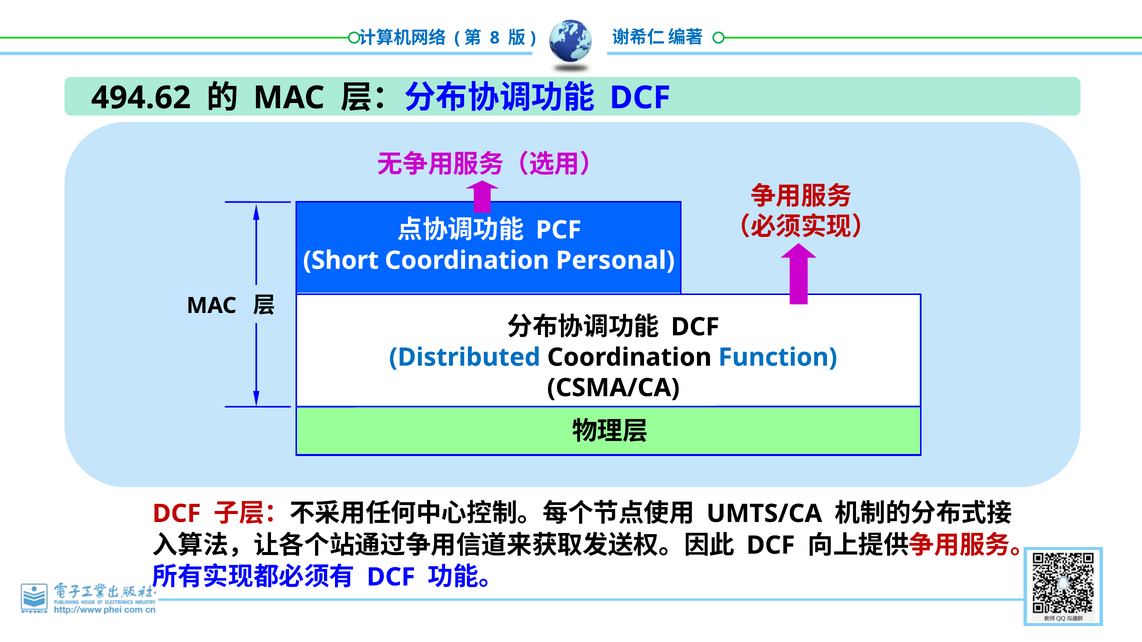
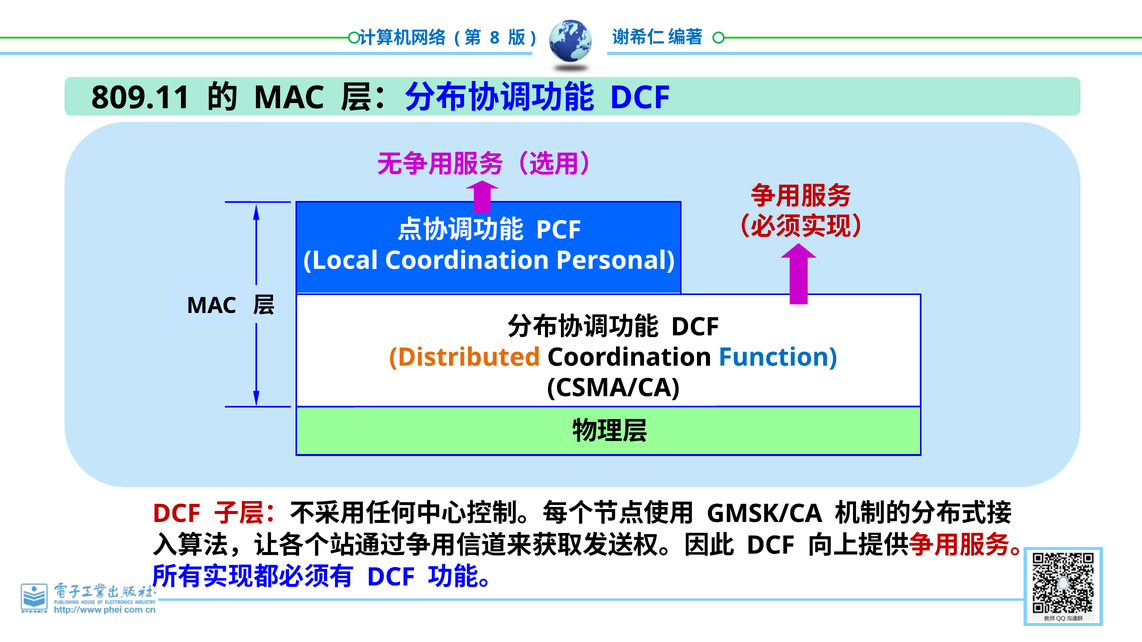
494.62: 494.62 -> 809.11 (141, 98)
Short: Short -> Local (341, 261)
Distributed colour: blue -> orange (465, 358)
UMTS/CA: UMTS/CA -> GMSK/CA (764, 514)
